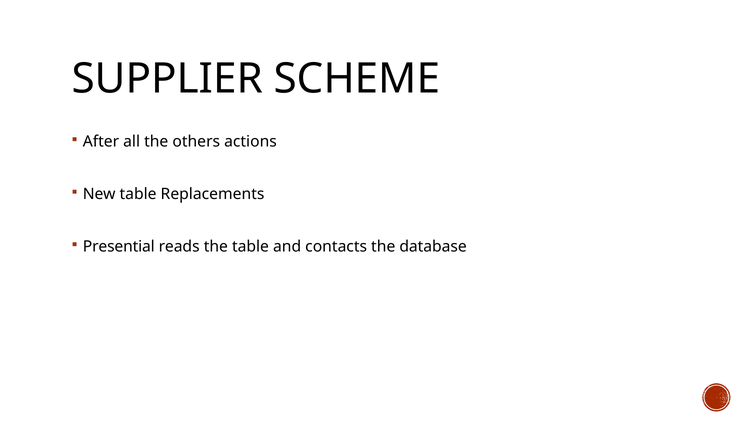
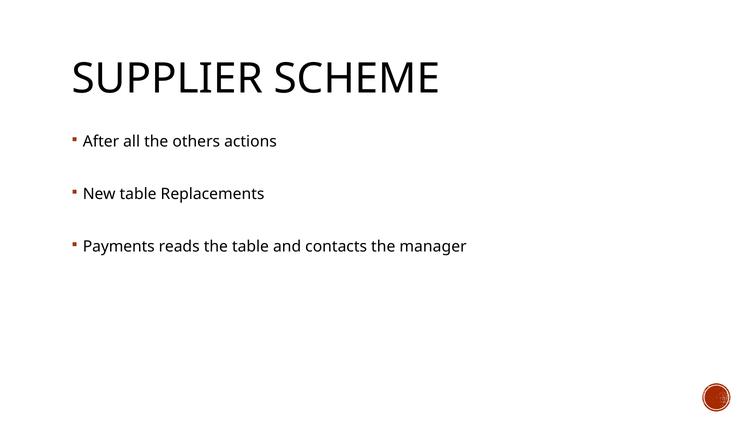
Presential: Presential -> Payments (119, 247)
database: database -> manager (433, 247)
